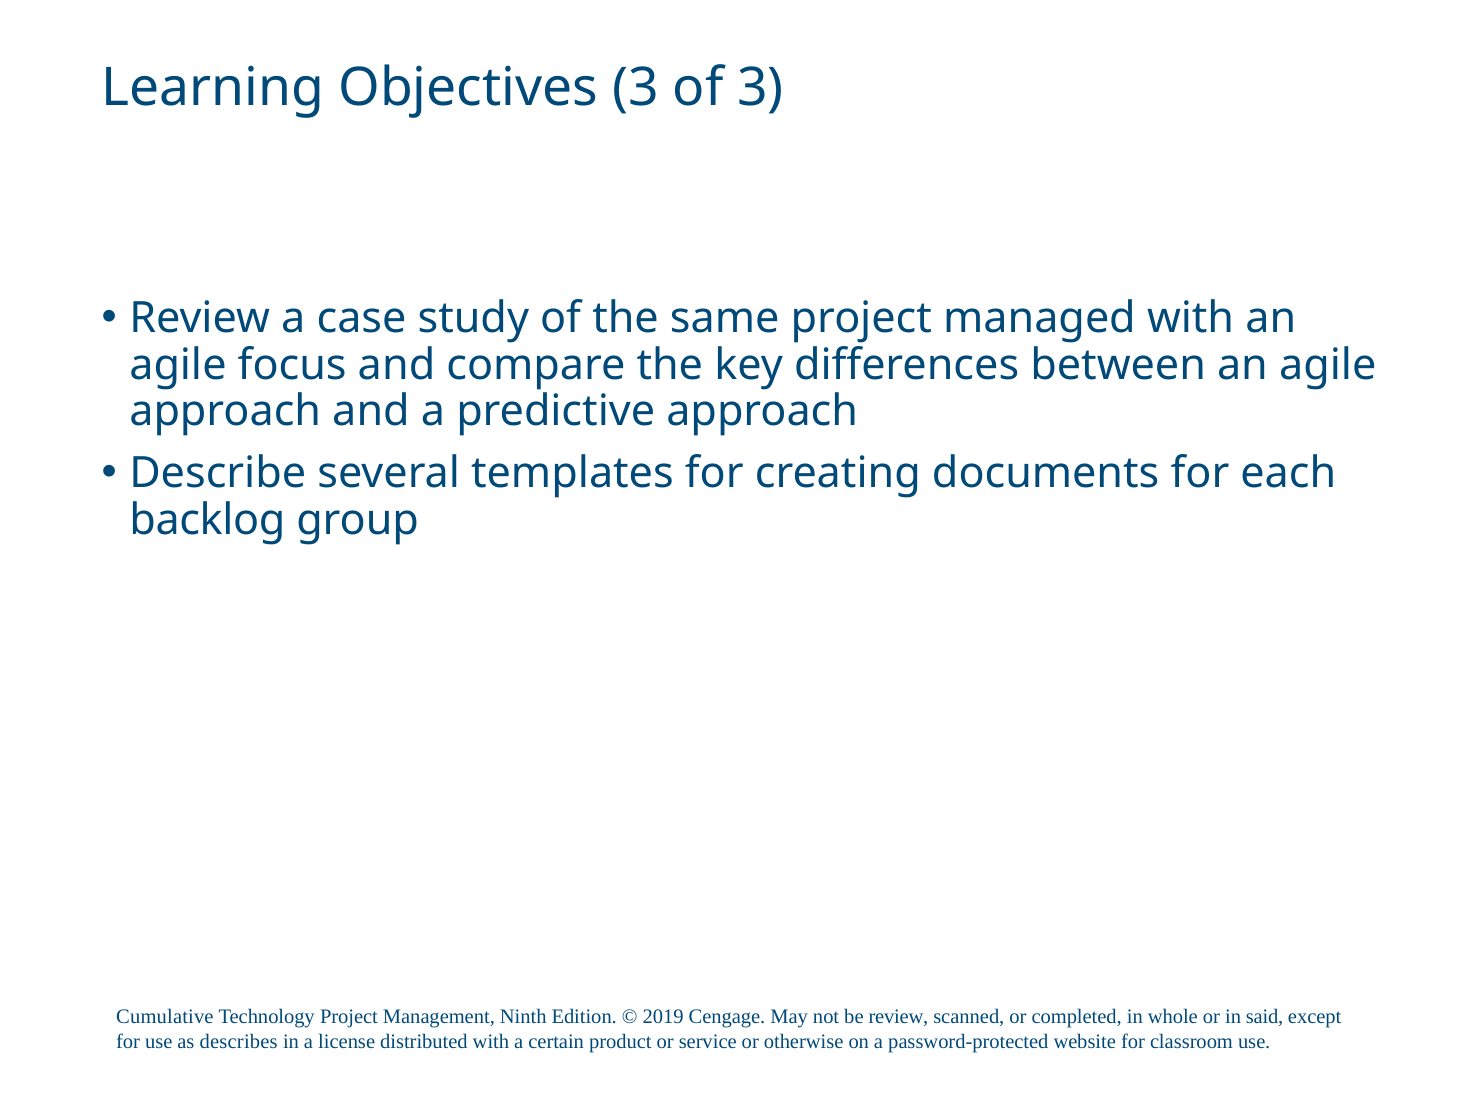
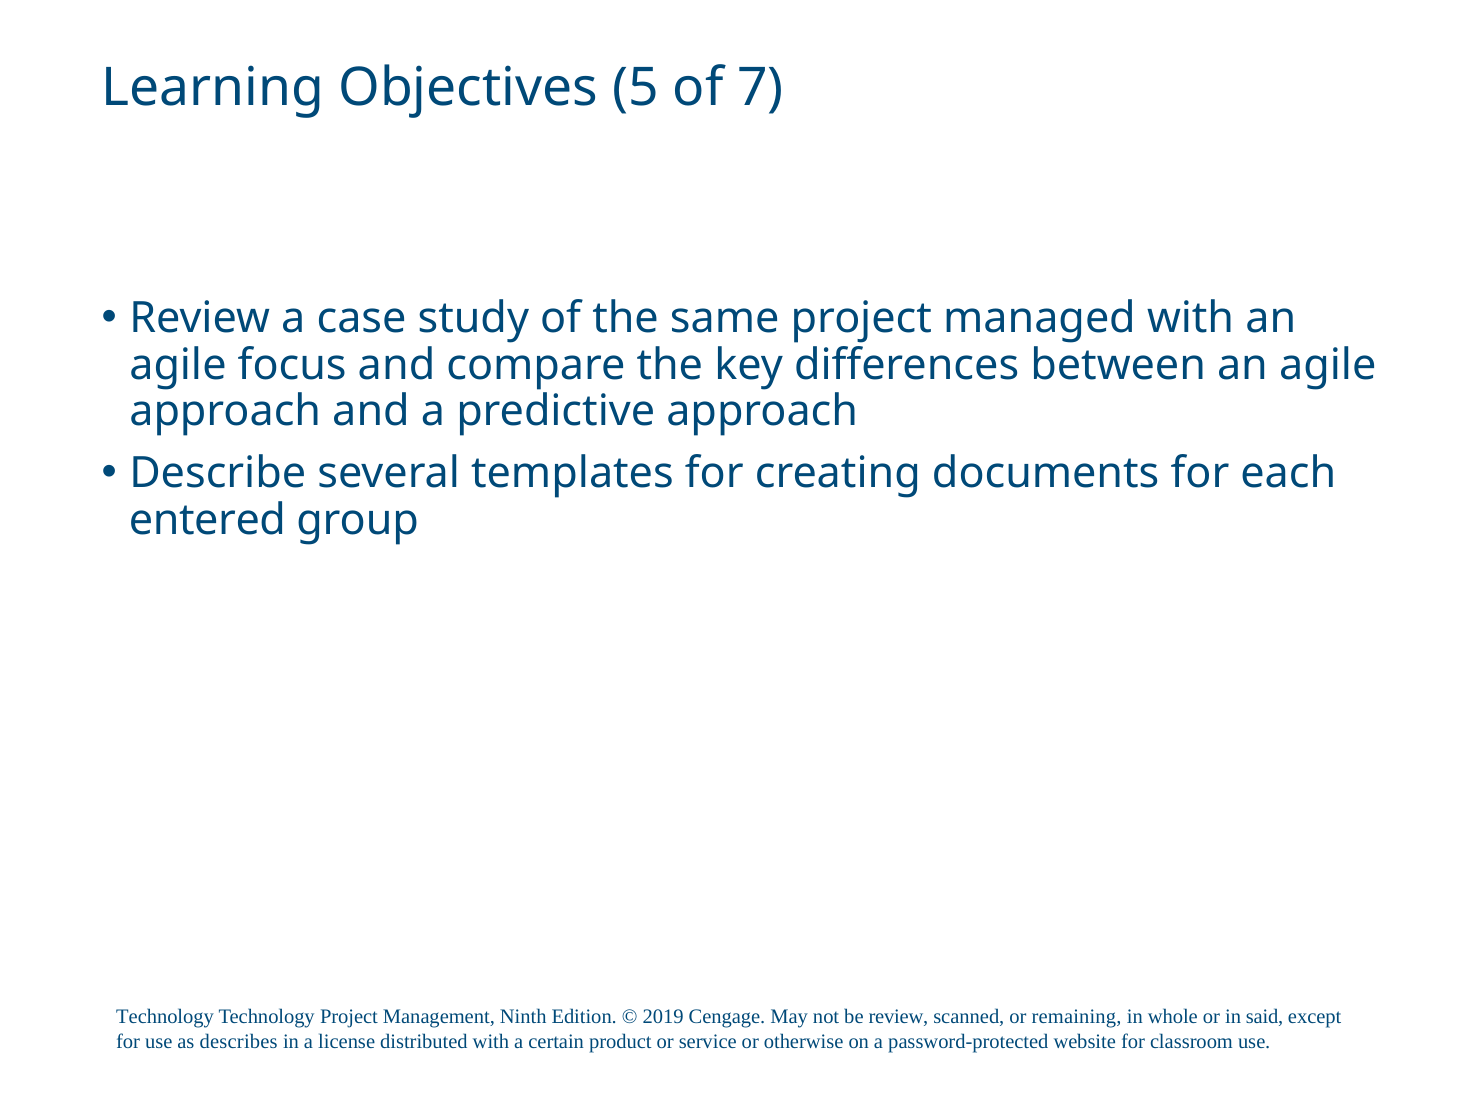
Objectives 3: 3 -> 5 (636, 88)
of 3: 3 -> 7 (761, 88)
backlog: backlog -> entered (207, 520)
Cumulative: Cumulative -> Technology (165, 1017)
completed: completed -> remaining (1077, 1017)
